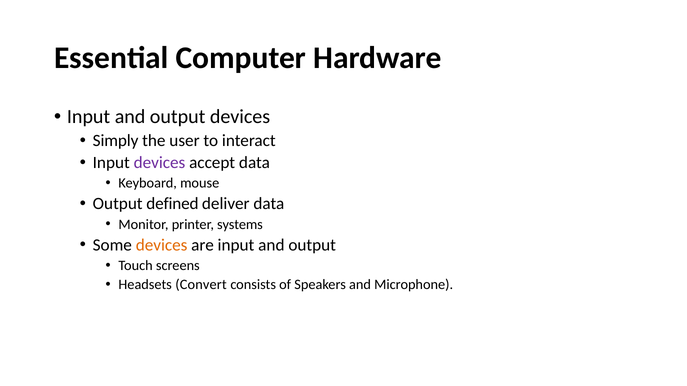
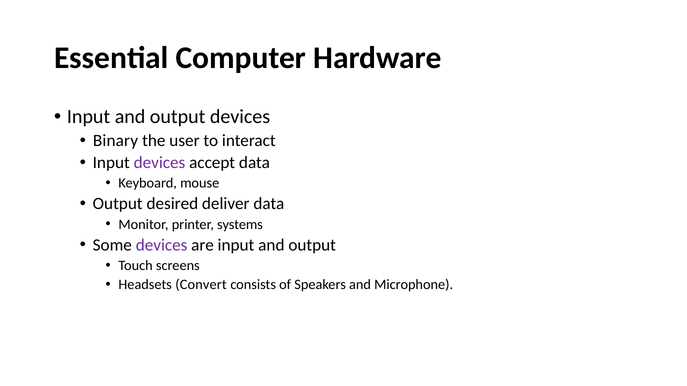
Simply: Simply -> Binary (115, 141)
defined: defined -> desired (172, 204)
devices colour: orange -> purple (162, 245)
